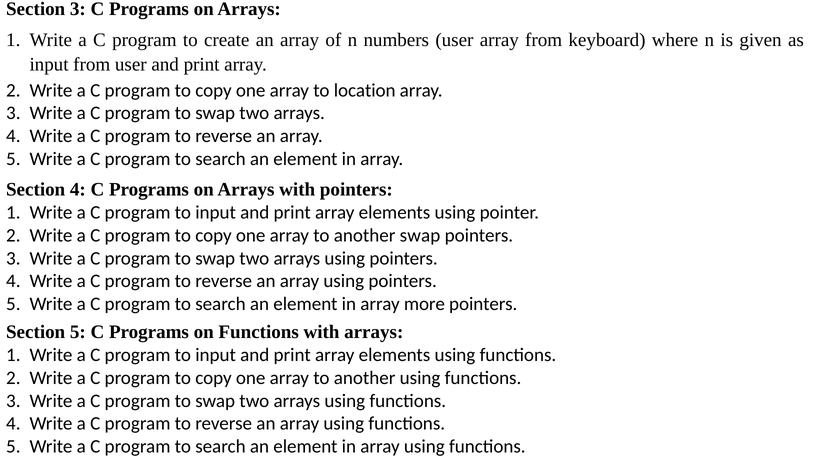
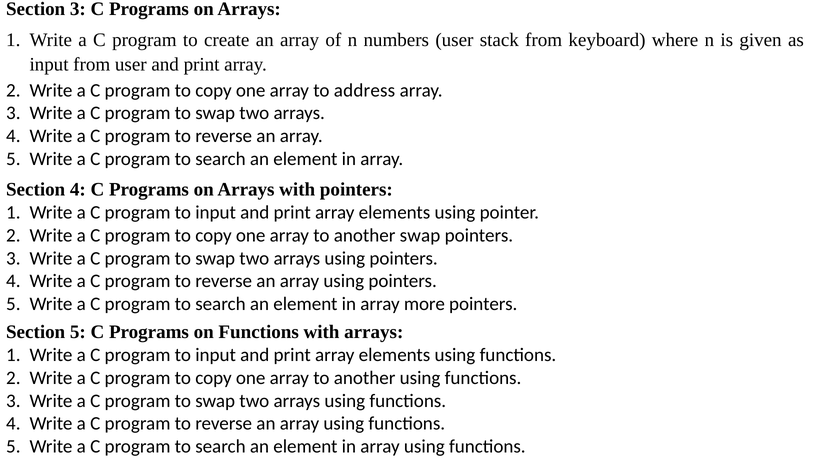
user array: array -> stack (499, 40)
location: location -> address (365, 90)
